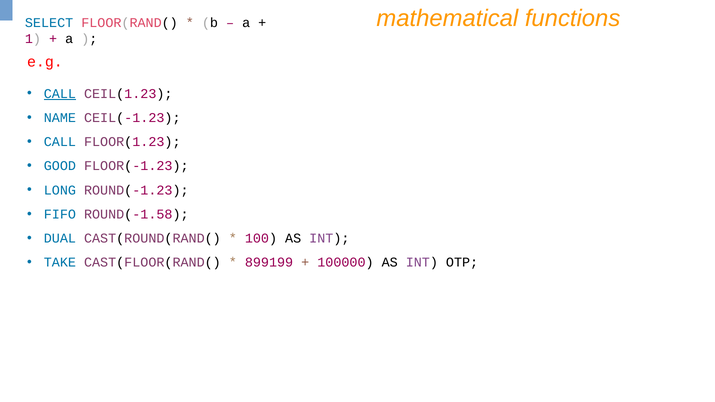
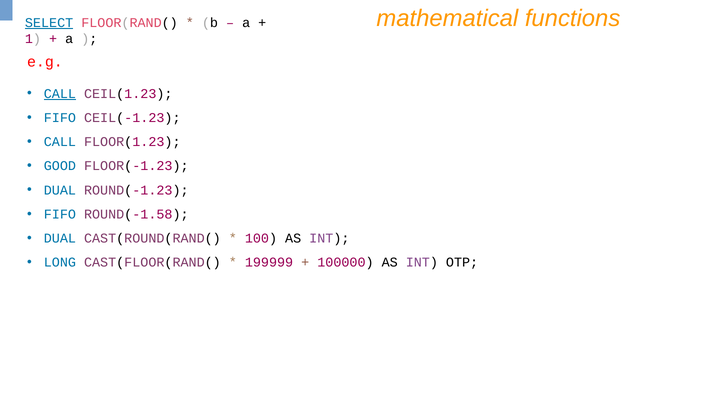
SELECT underline: none -> present (49, 23)
NAME: NAME -> FIFO (60, 118)
LONG: LONG -> DUAL (60, 190)
TAKE: TAKE -> LONG (60, 263)
899199: 899199 -> 199999 (269, 263)
